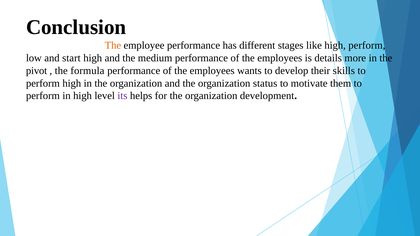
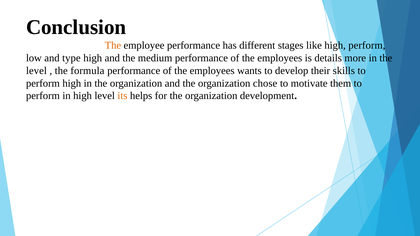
start: start -> type (71, 58)
pivot: pivot -> level (36, 71)
status: status -> chose (265, 83)
its colour: purple -> orange (122, 96)
